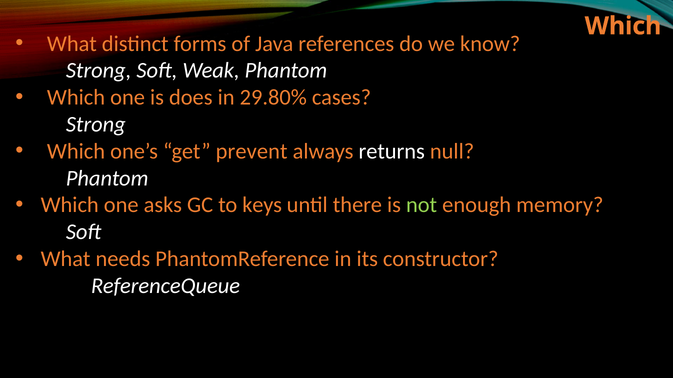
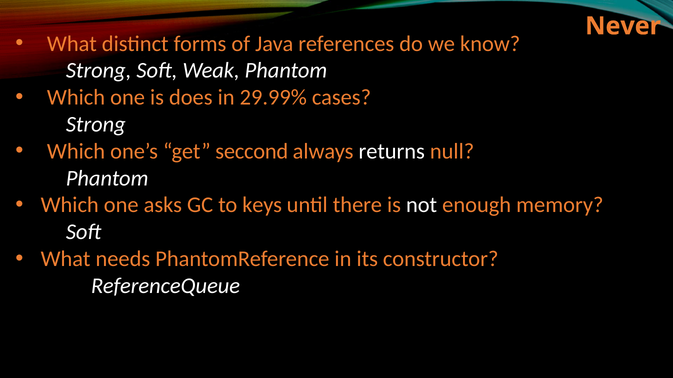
Which: Which -> Never (623, 26)
29.80%: 29.80% -> 29.99% (273, 98)
prevent: prevent -> seccond (252, 151)
not colour: light green -> white (422, 205)
